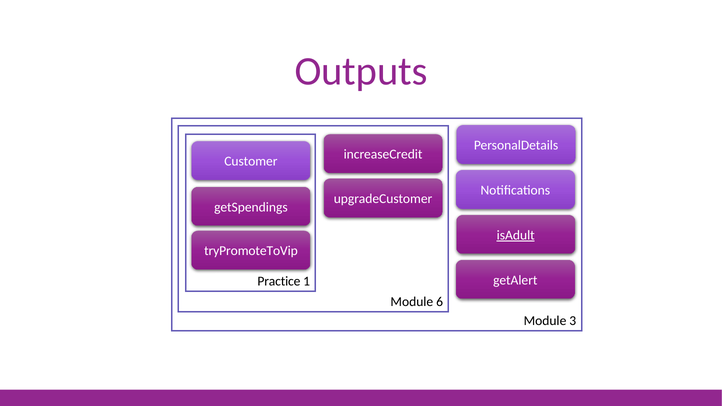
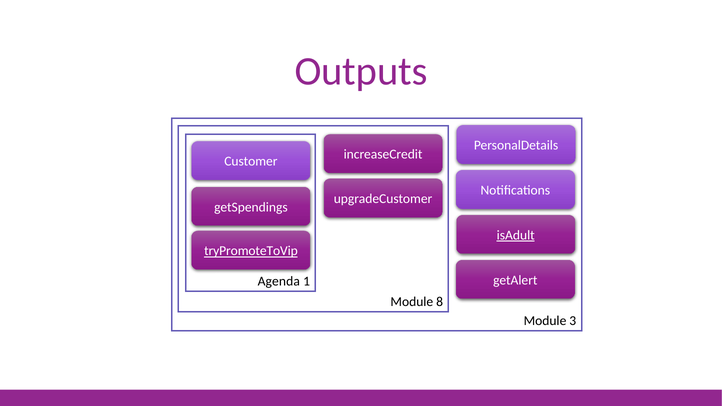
tryPromoteToVip underline: none -> present (251, 251)
Practice: Practice -> Agenda (279, 281)
6: 6 -> 8 (440, 302)
